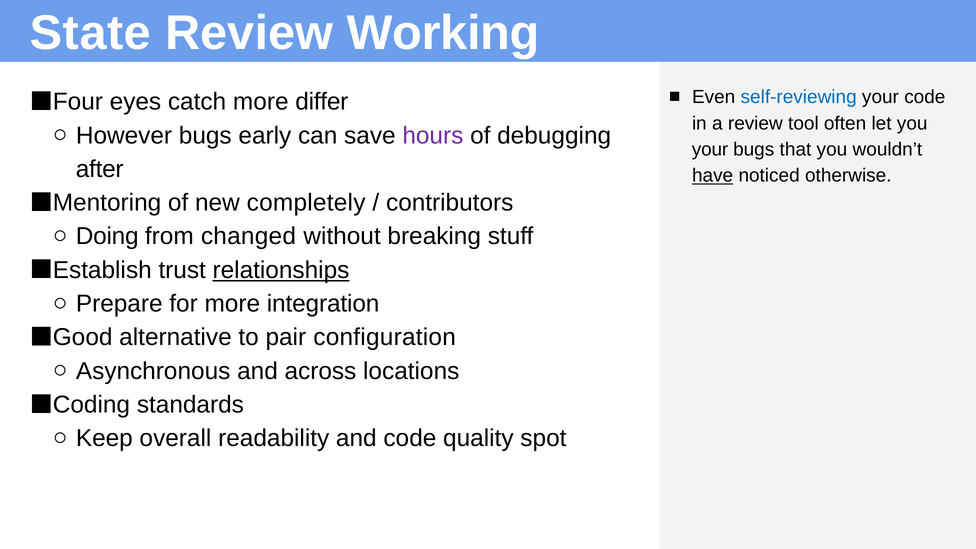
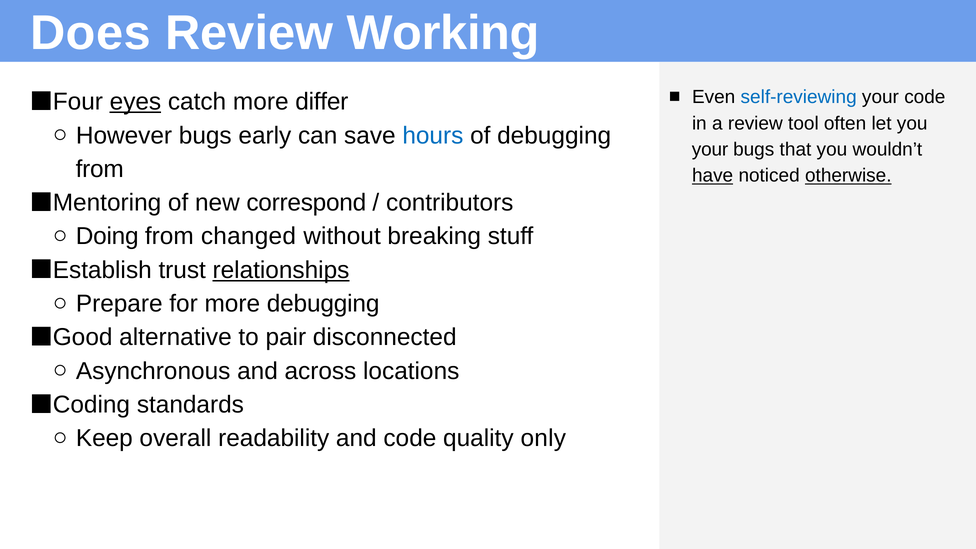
State: State -> Does (90, 33)
eyes underline: none -> present (135, 102)
hours colour: purple -> blue (433, 135)
after: after -> from (100, 169)
otherwise underline: none -> present (848, 176)
completely: completely -> correspond (306, 203)
more integration: integration -> debugging (323, 304)
configuration: configuration -> disconnected (385, 337)
spot: spot -> only (543, 438)
